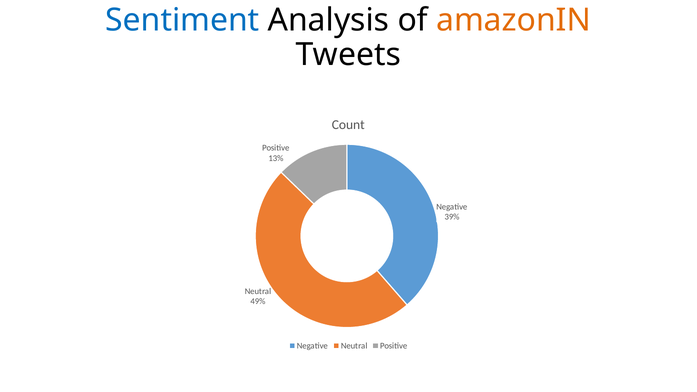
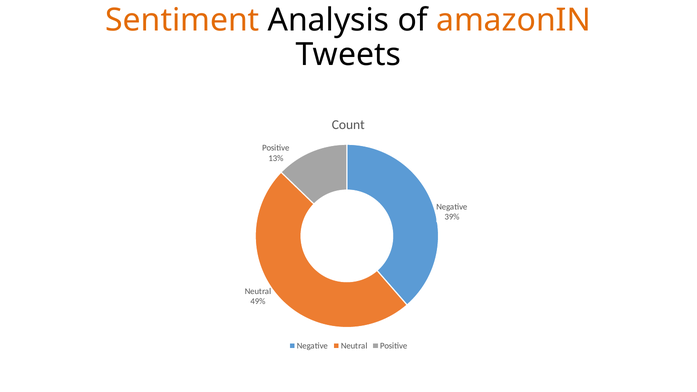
Sentiment colour: blue -> orange (182, 20)
